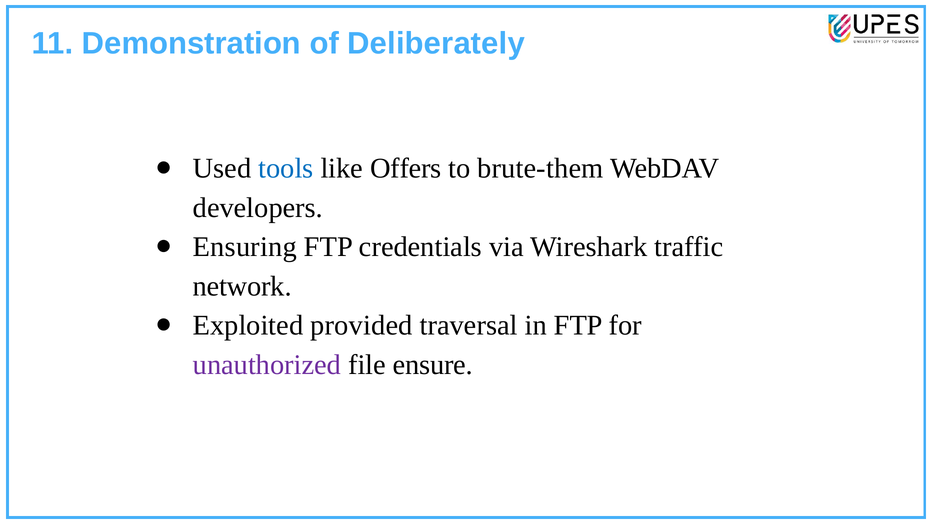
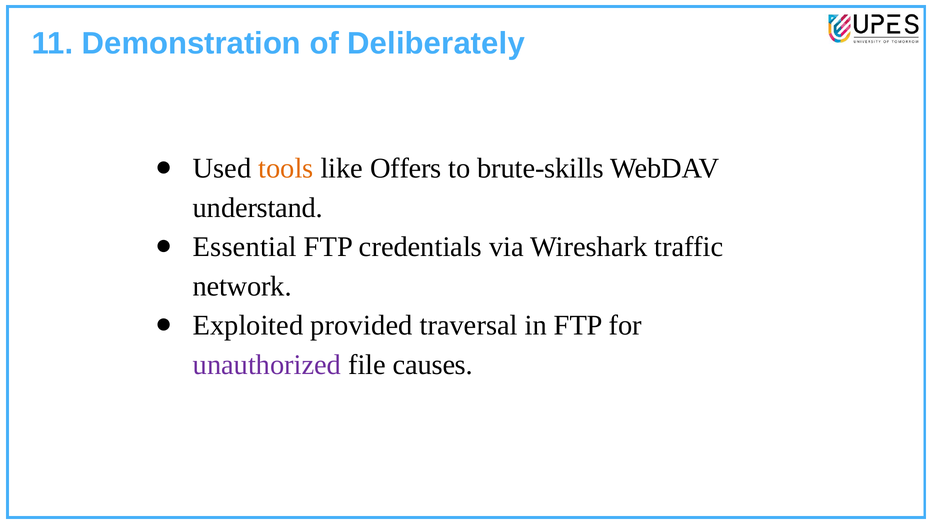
tools colour: blue -> orange (286, 168)
brute-them: brute-them -> brute-skills (541, 168)
developers: developers -> understand (258, 208)
Ensuring: Ensuring -> Essential (245, 247)
ensure: ensure -> causes (433, 365)
